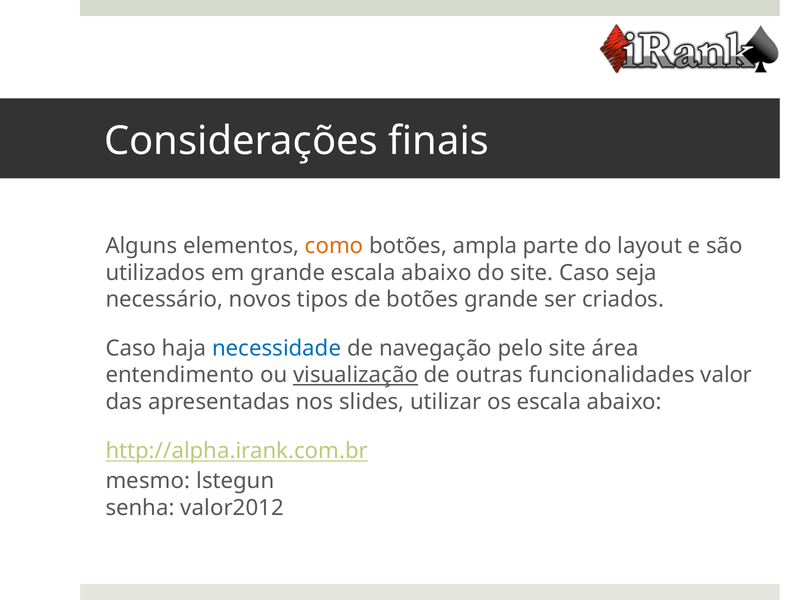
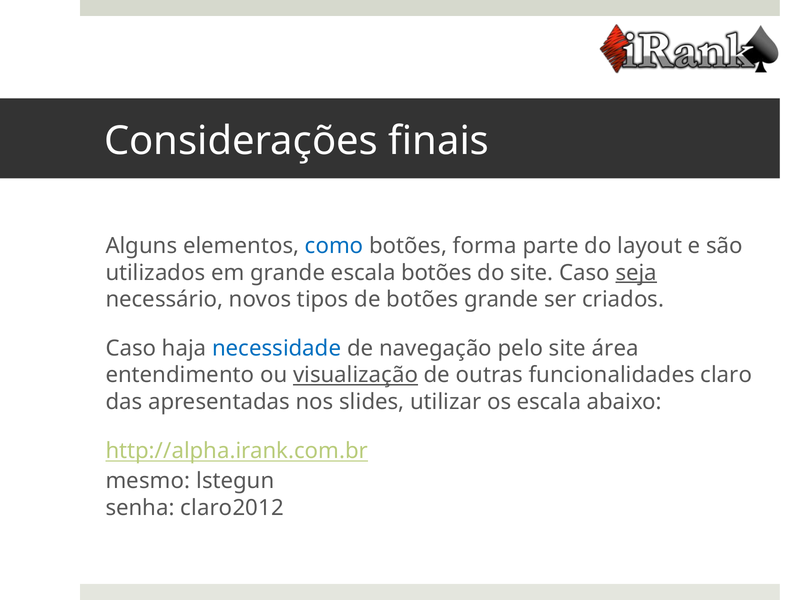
como colour: orange -> blue (334, 246)
ampla: ampla -> forma (485, 246)
grande escala abaixo: abaixo -> botões (437, 273)
seja underline: none -> present (636, 273)
valor: valor -> claro (726, 375)
valor2012: valor2012 -> claro2012 (232, 508)
